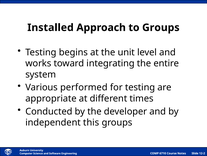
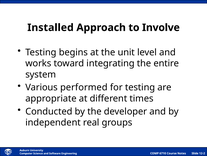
to Groups: Groups -> Involve (161, 27)
this: this -> real (91, 122)
